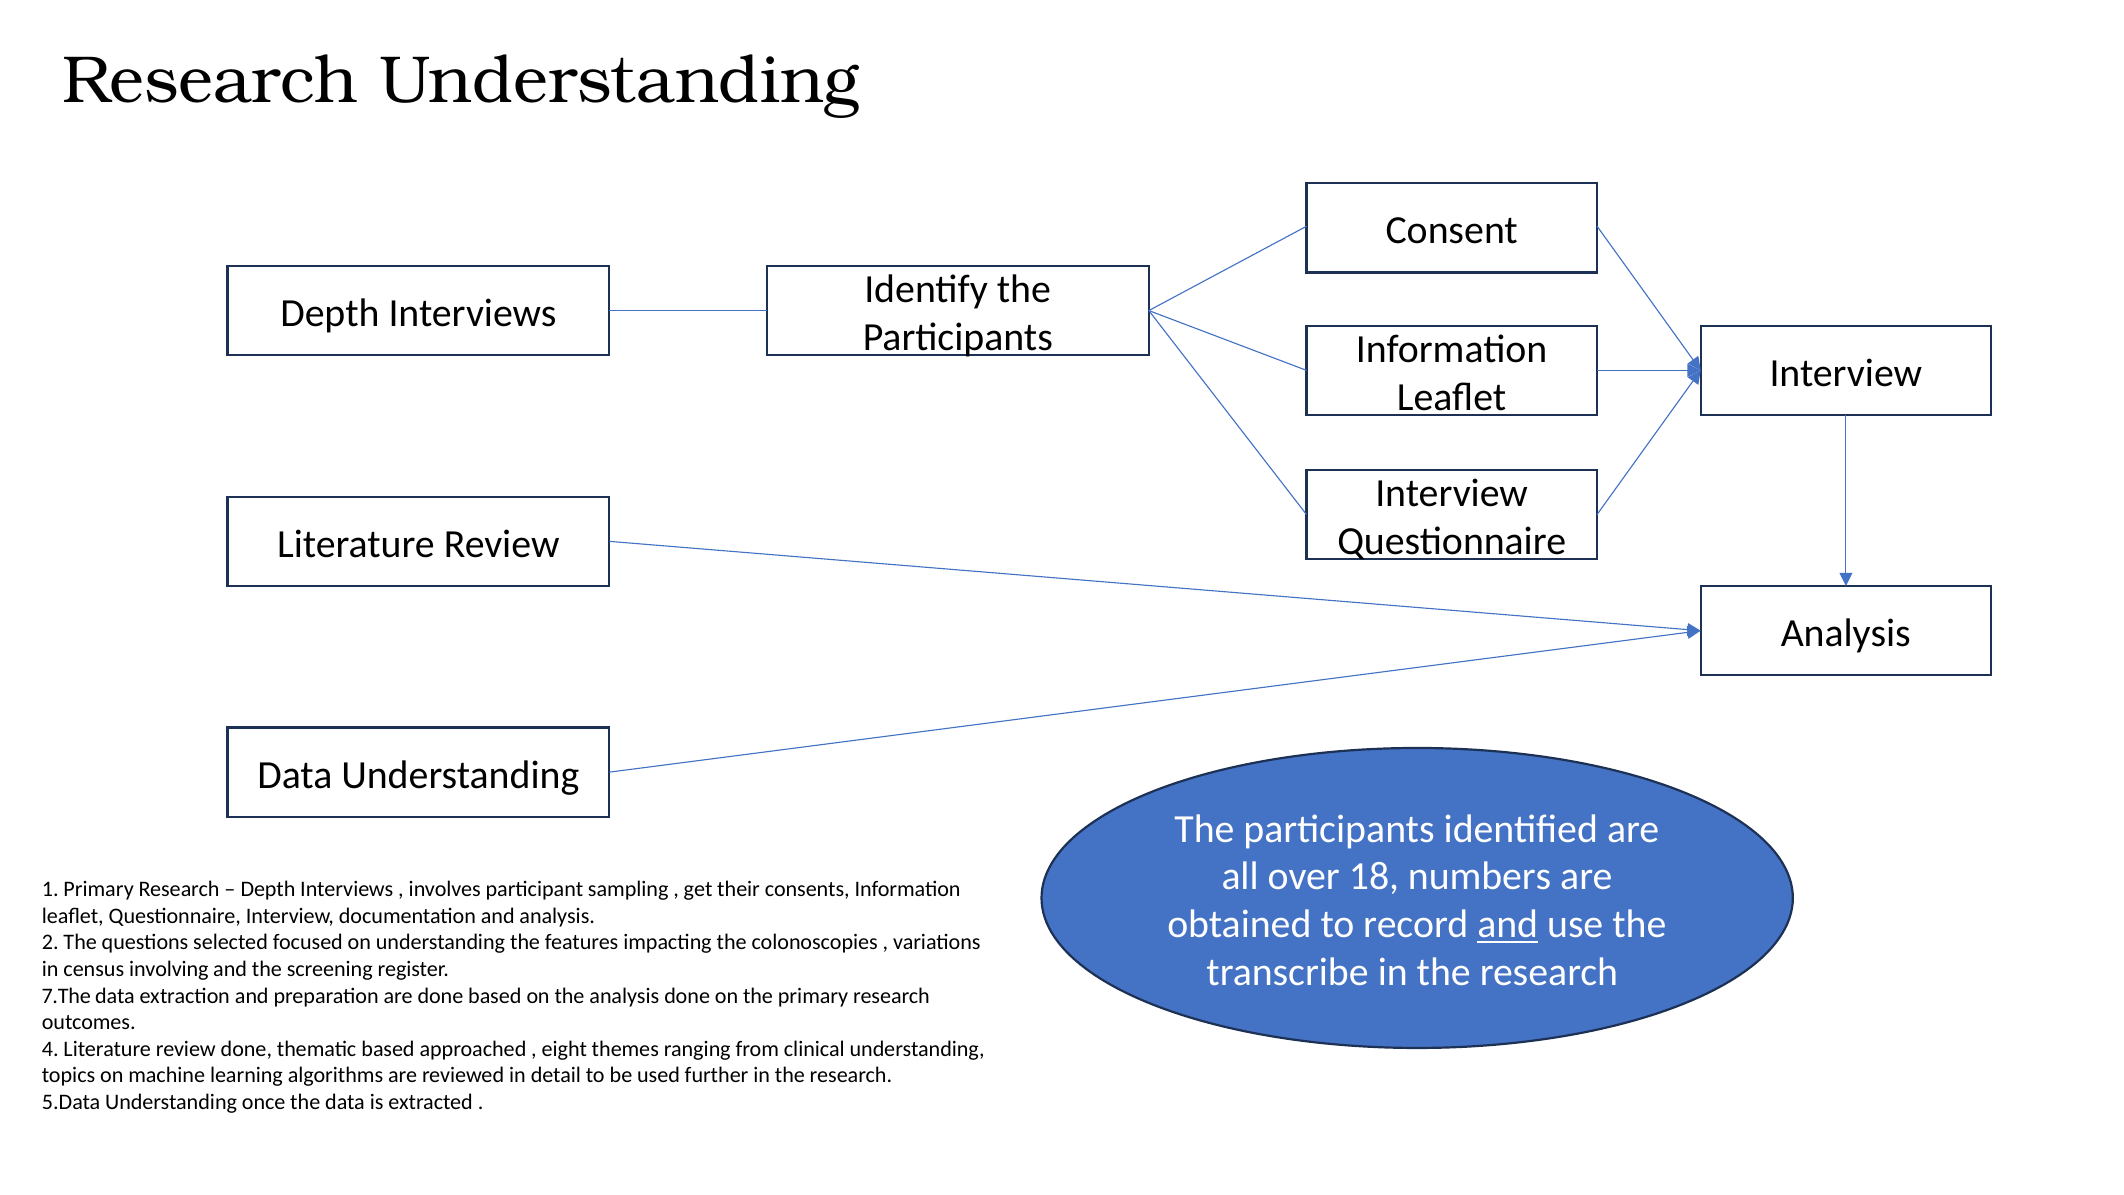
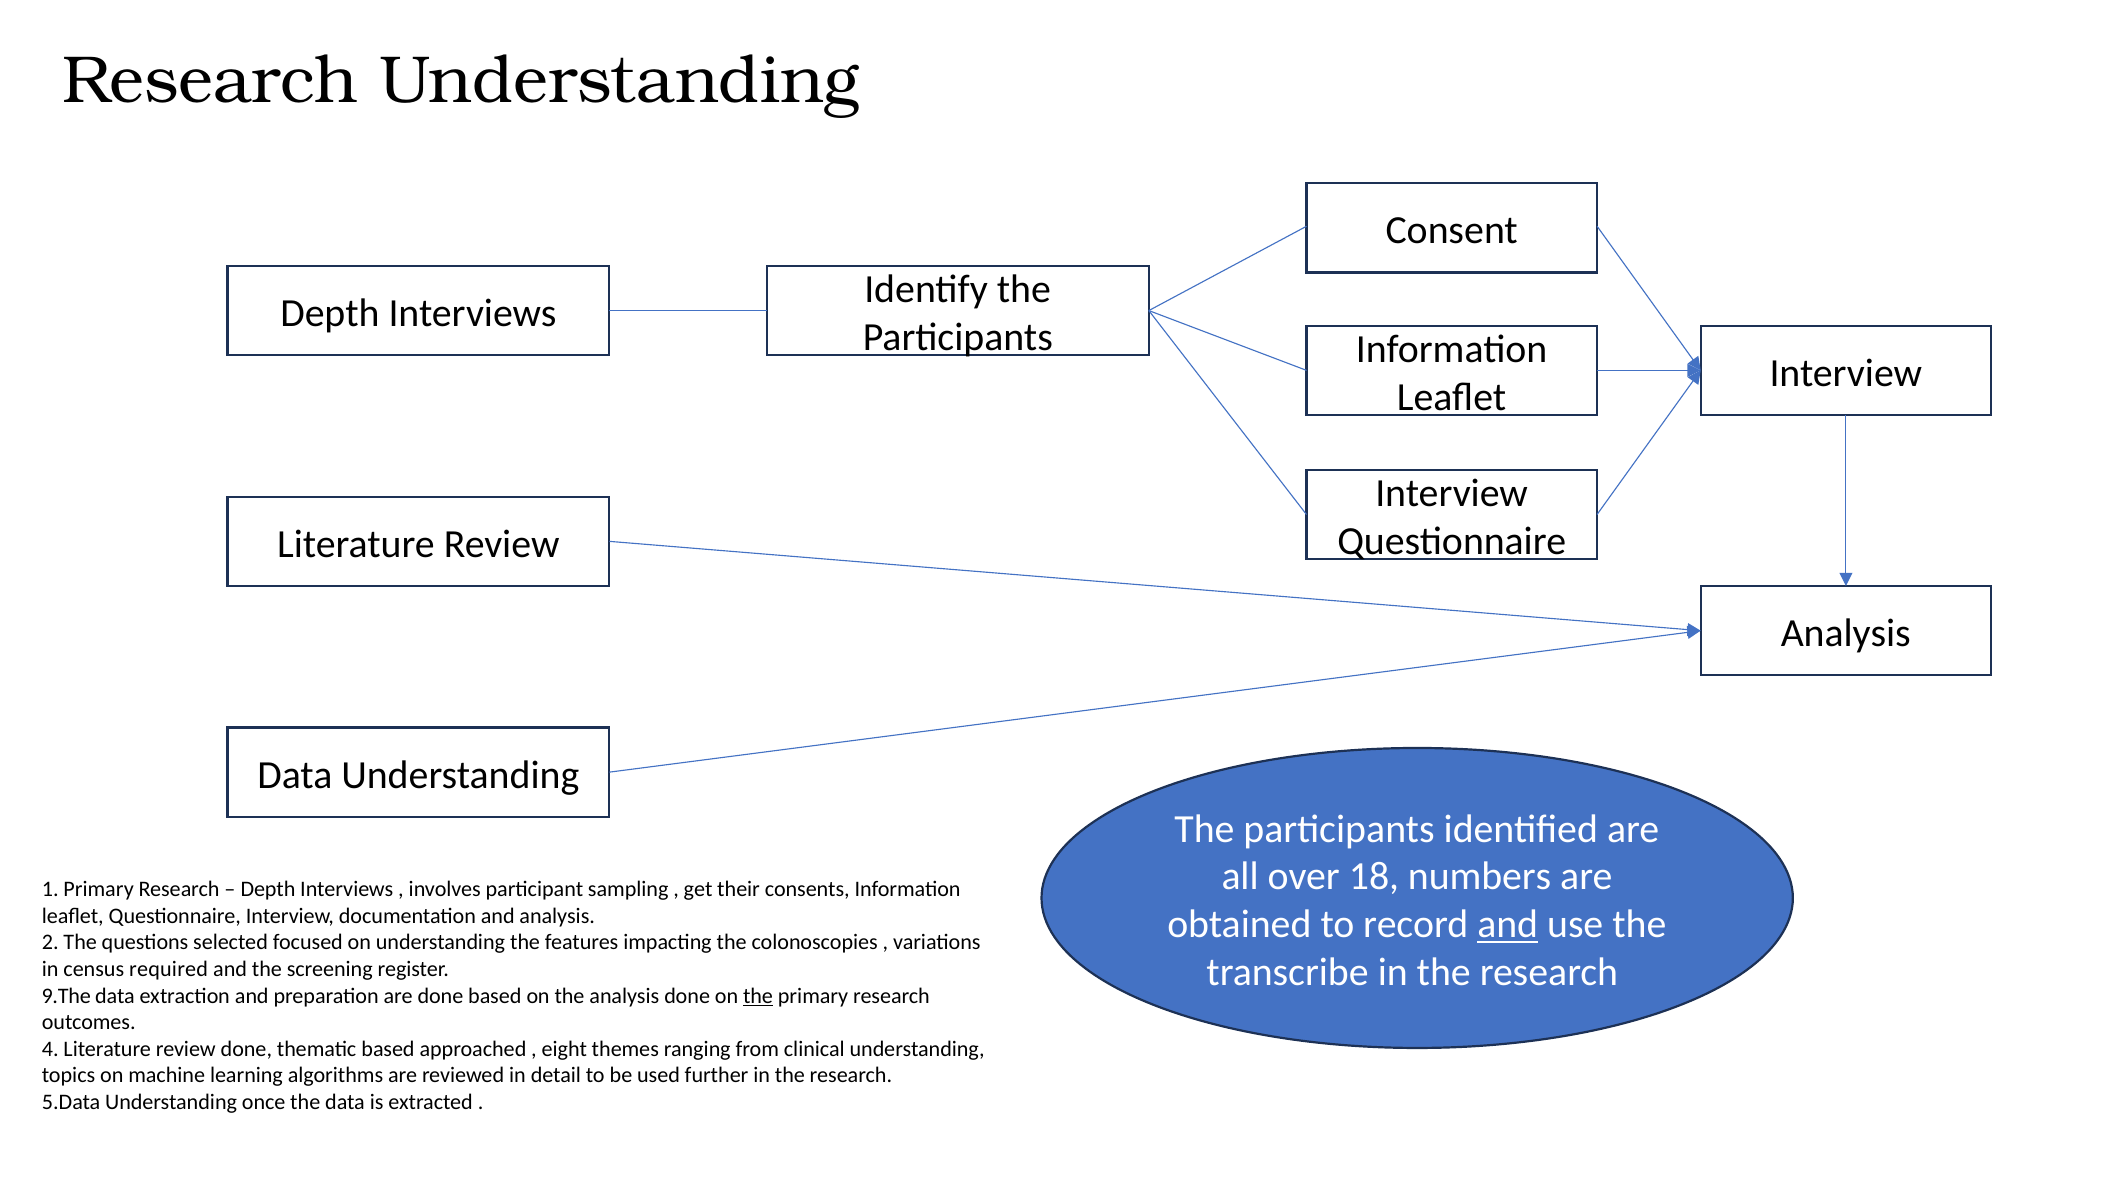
involving: involving -> required (169, 969)
7.The: 7.The -> 9.The (66, 996)
the underline: none -> present (758, 996)
